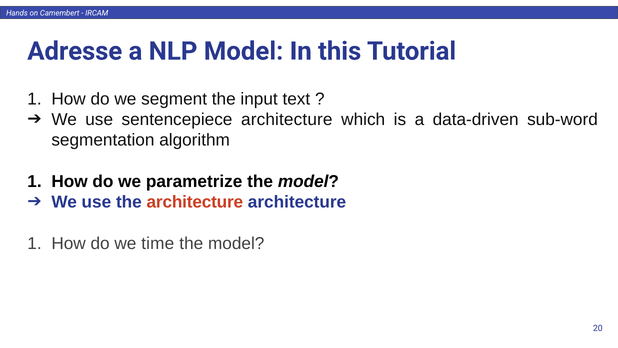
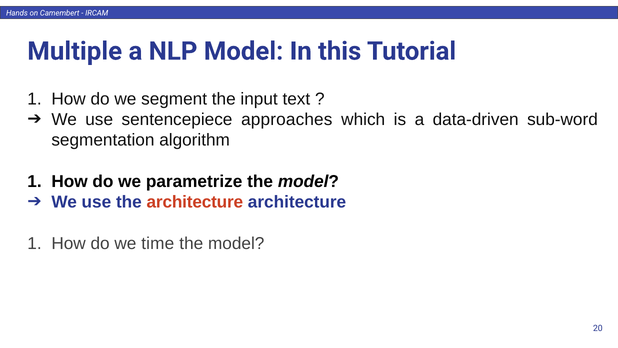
Adresse: Adresse -> Multiple (75, 51)
sentencepiece architecture: architecture -> approaches (287, 120)
